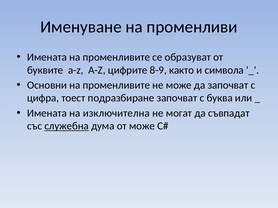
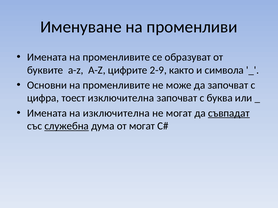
8-9: 8-9 -> 2-9 (158, 70)
тоест подразбиране: подразбиране -> изключителна (121, 98)
съвпадат underline: none -> present (229, 113)
от може: може -> могат (142, 126)
